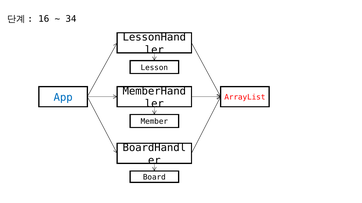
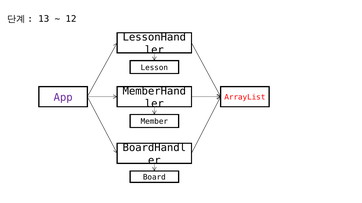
16: 16 -> 13 (44, 19)
34: 34 -> 12 (71, 19)
App colour: blue -> purple (63, 98)
